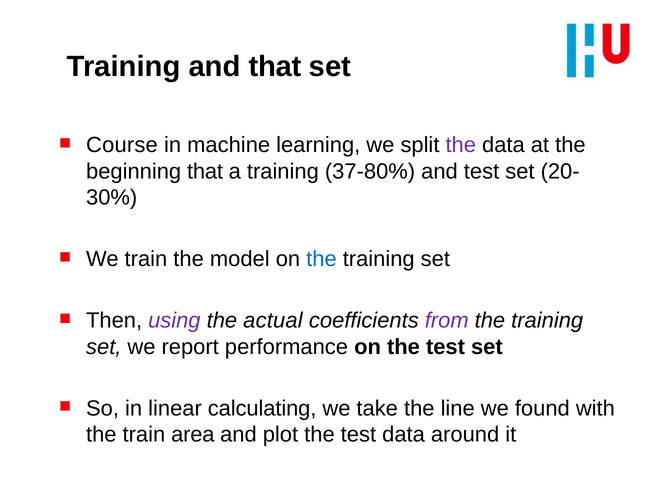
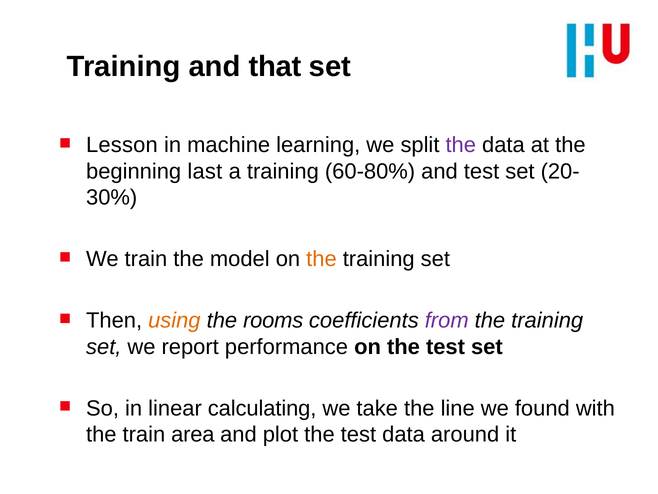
Course: Course -> Lesson (122, 145)
beginning that: that -> last (205, 171)
37-80%: 37-80% -> 60-80% (370, 171)
the colour: blue -> orange (321, 259)
using colour: purple -> orange (174, 320)
actual: actual -> rooms (273, 320)
